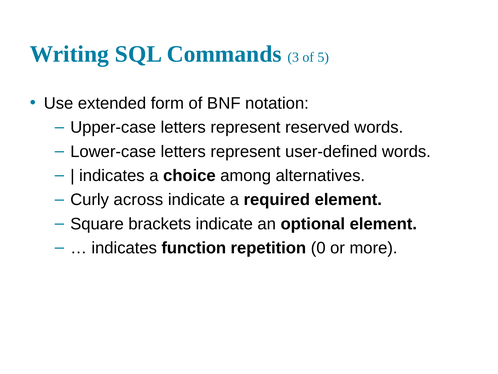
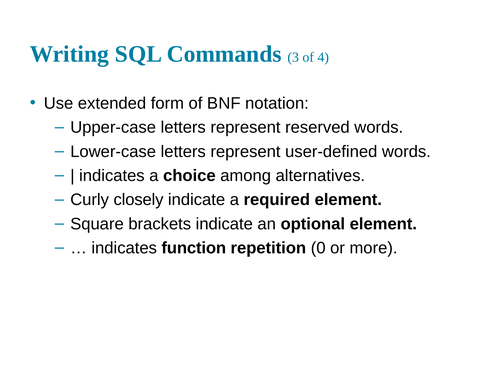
5: 5 -> 4 (323, 57)
across: across -> closely (139, 200)
